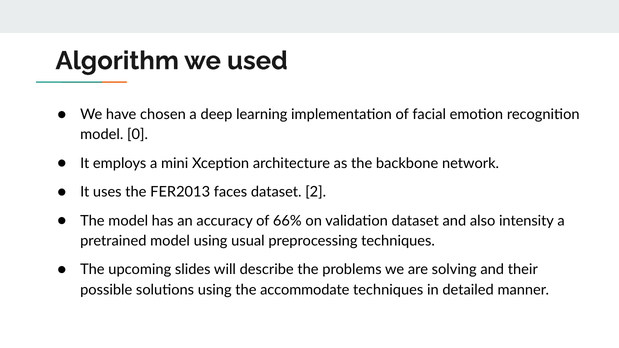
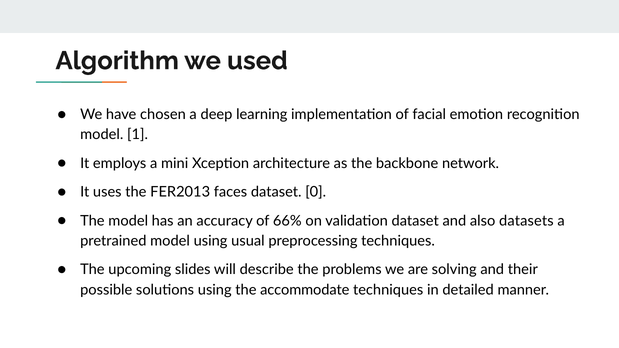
0: 0 -> 1 (138, 135)
2: 2 -> 0 (316, 192)
intensity: intensity -> datasets (526, 221)
